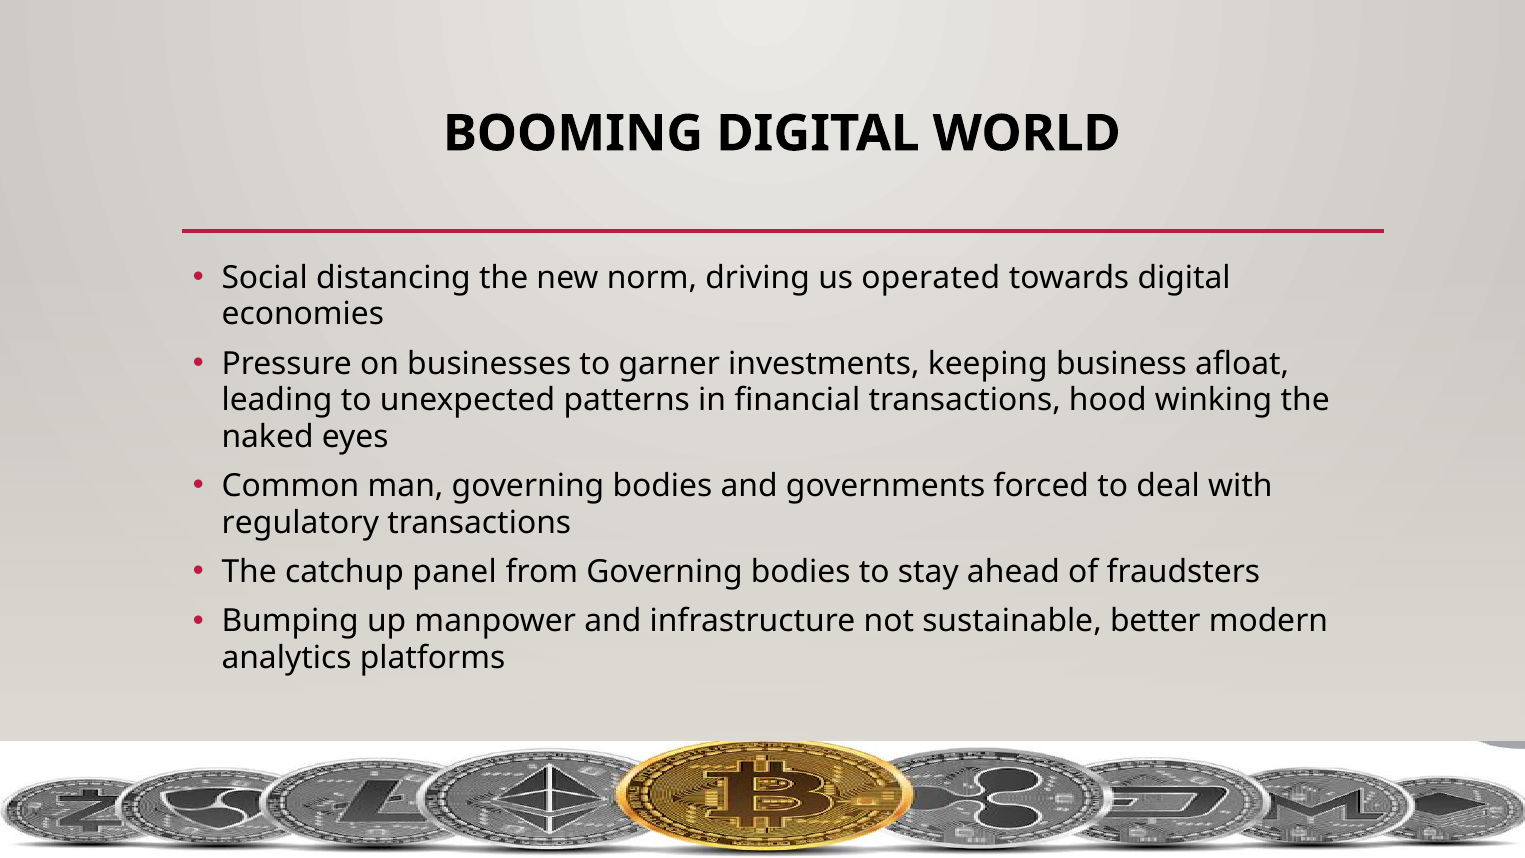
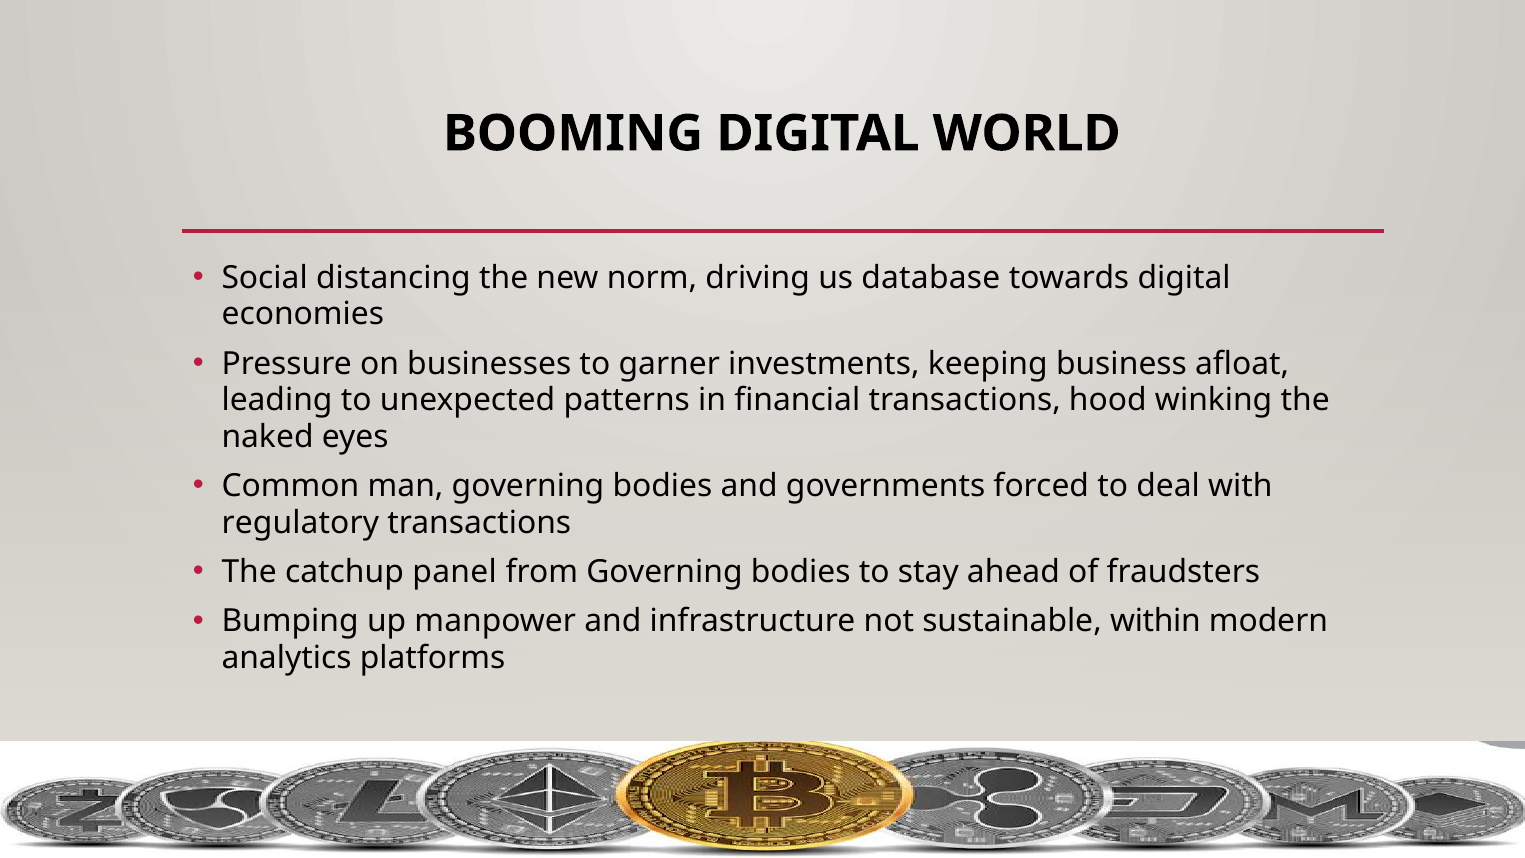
operated: operated -> database (931, 278)
better: better -> within (1155, 621)
